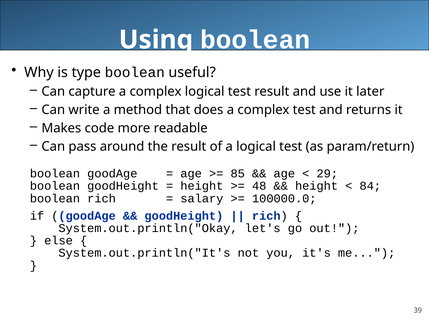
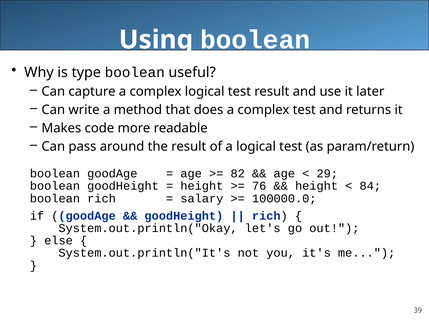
85: 85 -> 82 (238, 174)
48: 48 -> 76 (259, 186)
